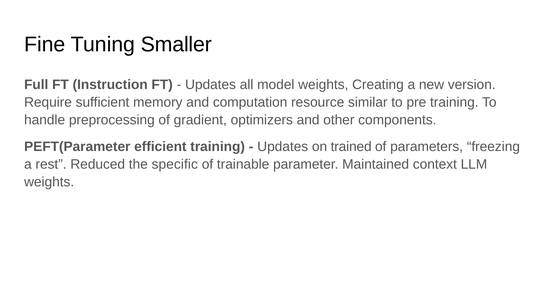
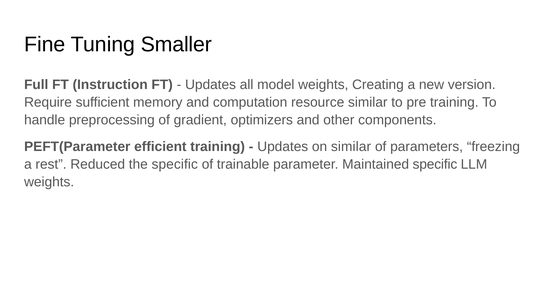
on trained: trained -> similar (351, 146)
Maintained context: context -> specific (435, 164)
